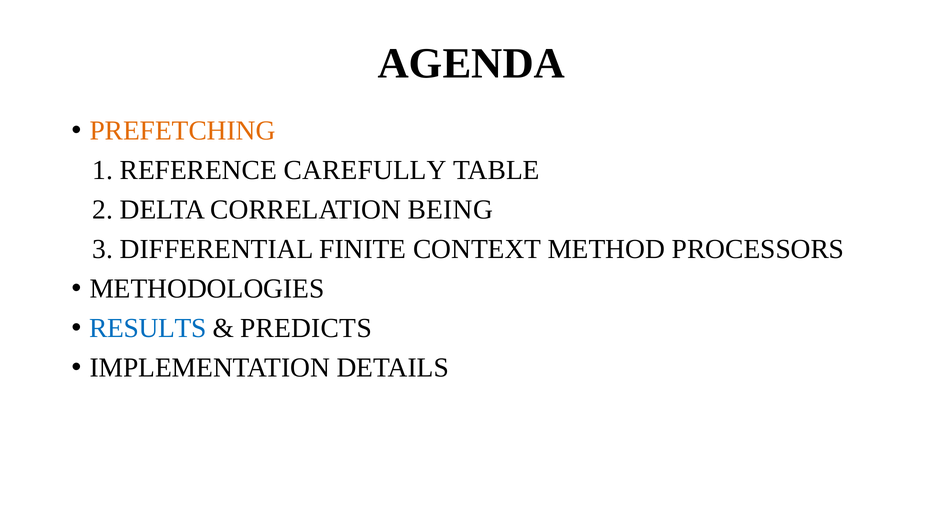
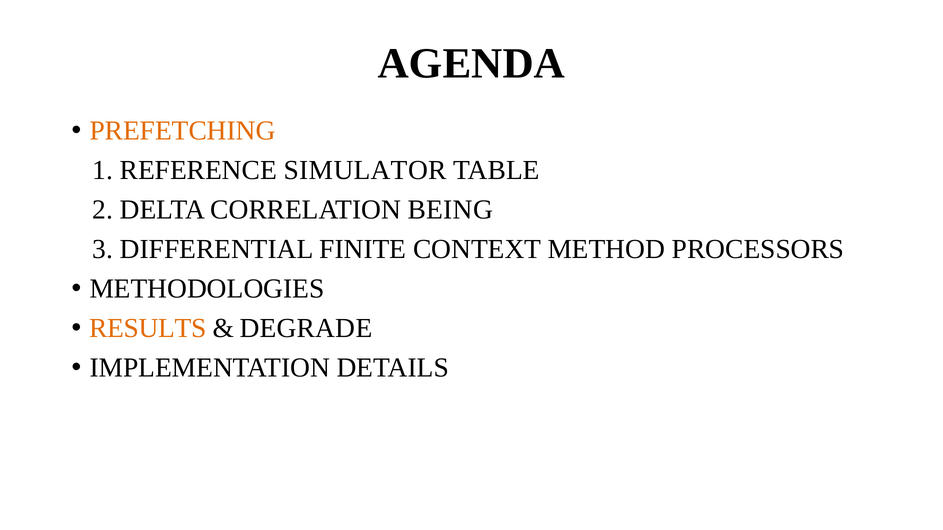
CAREFULLY: CAREFULLY -> SIMULATOR (365, 170)
RESULTS colour: blue -> orange (148, 329)
PREDICTS: PREDICTS -> DEGRADE (306, 329)
